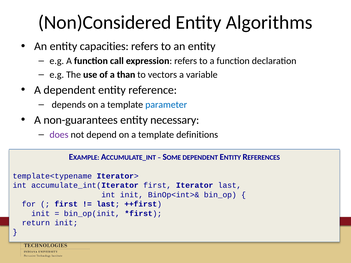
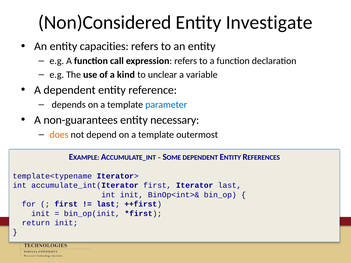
Algorithms: Algorithms -> Investigate (269, 22)
than: than -> kind (126, 75)
vectors: vectors -> unclear (162, 75)
does colour: purple -> orange (59, 135)
definitions: definitions -> outermost (197, 135)
